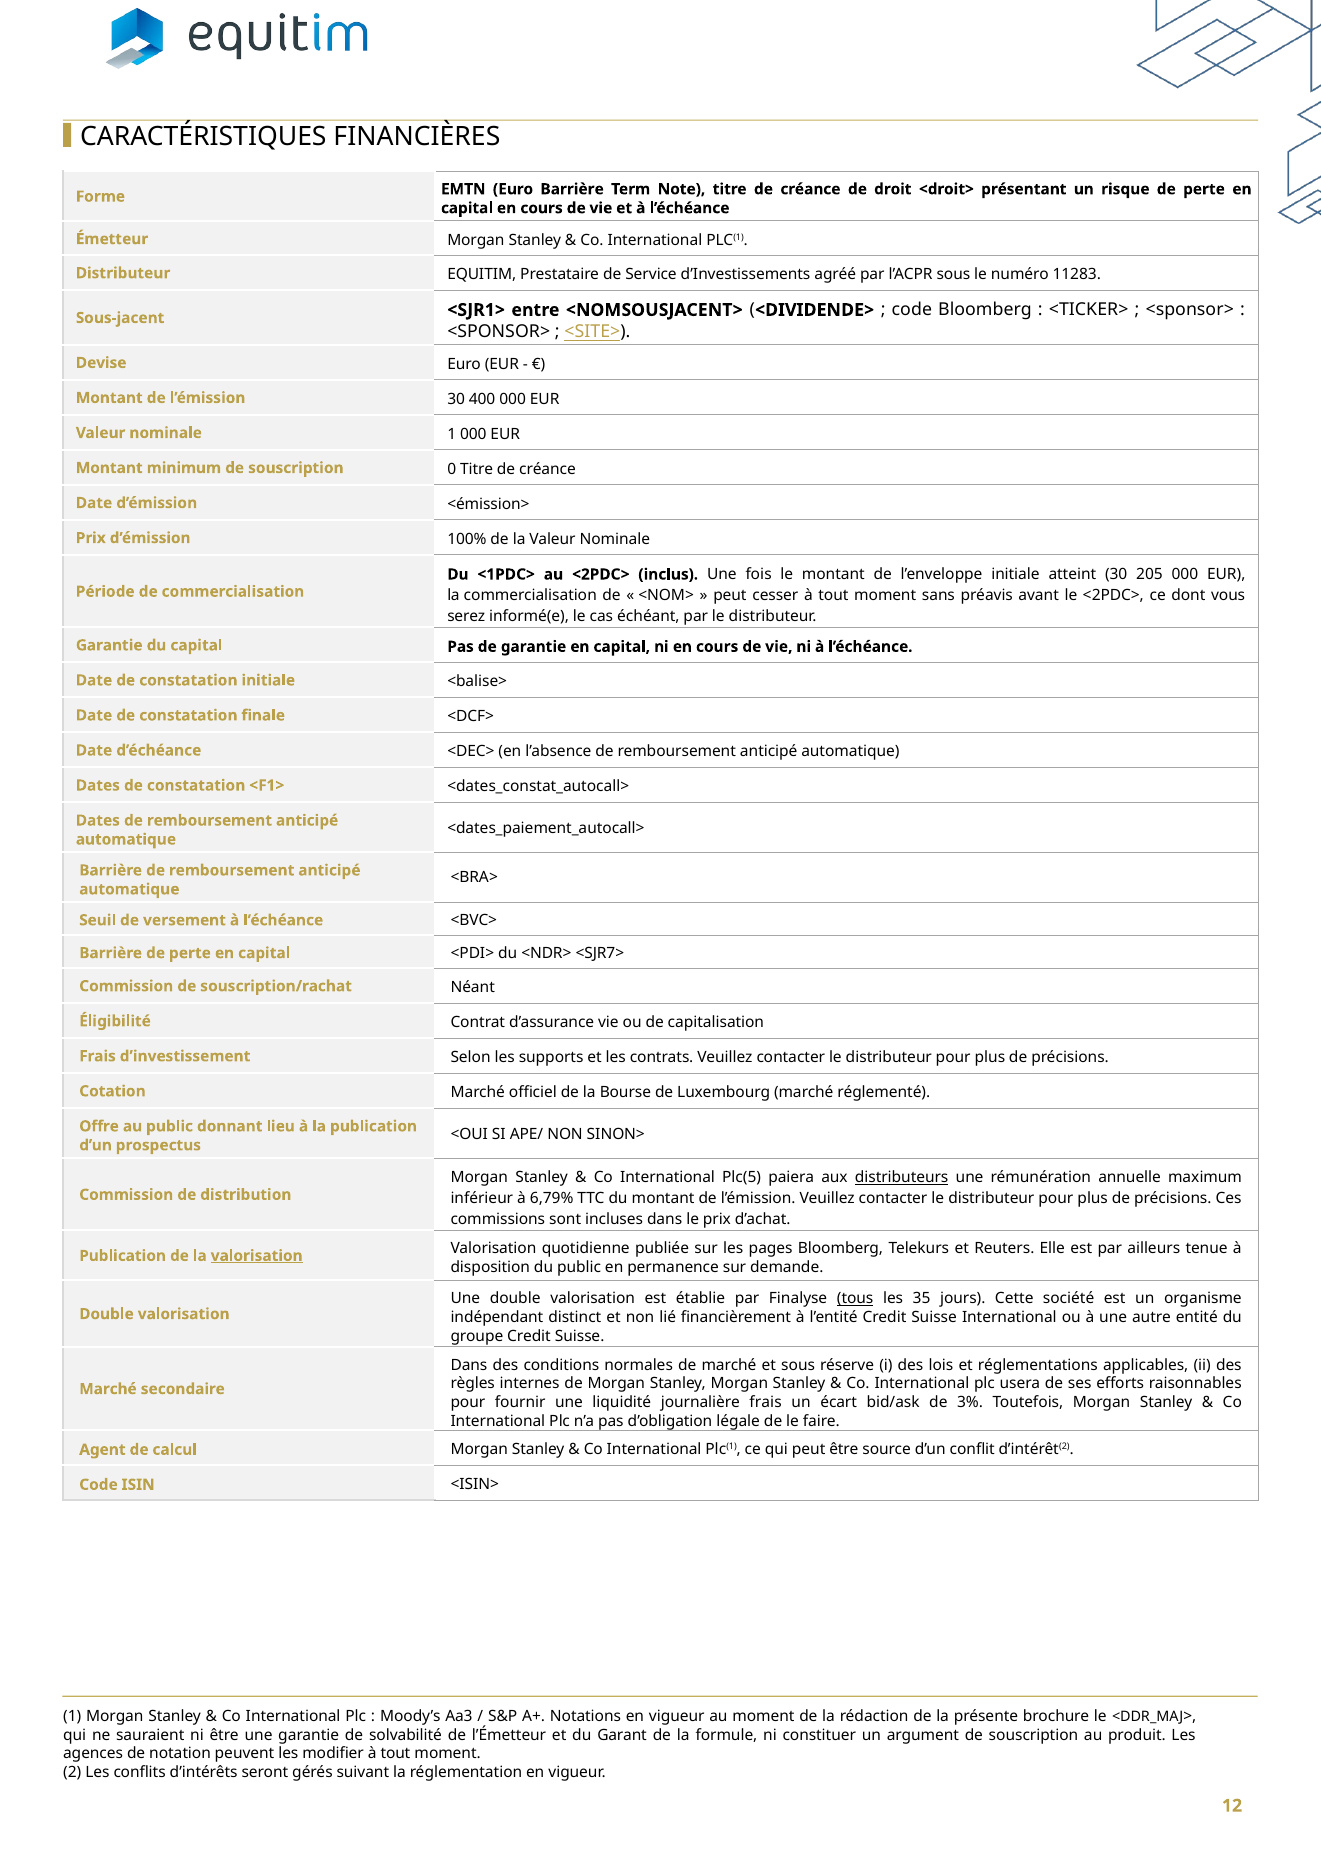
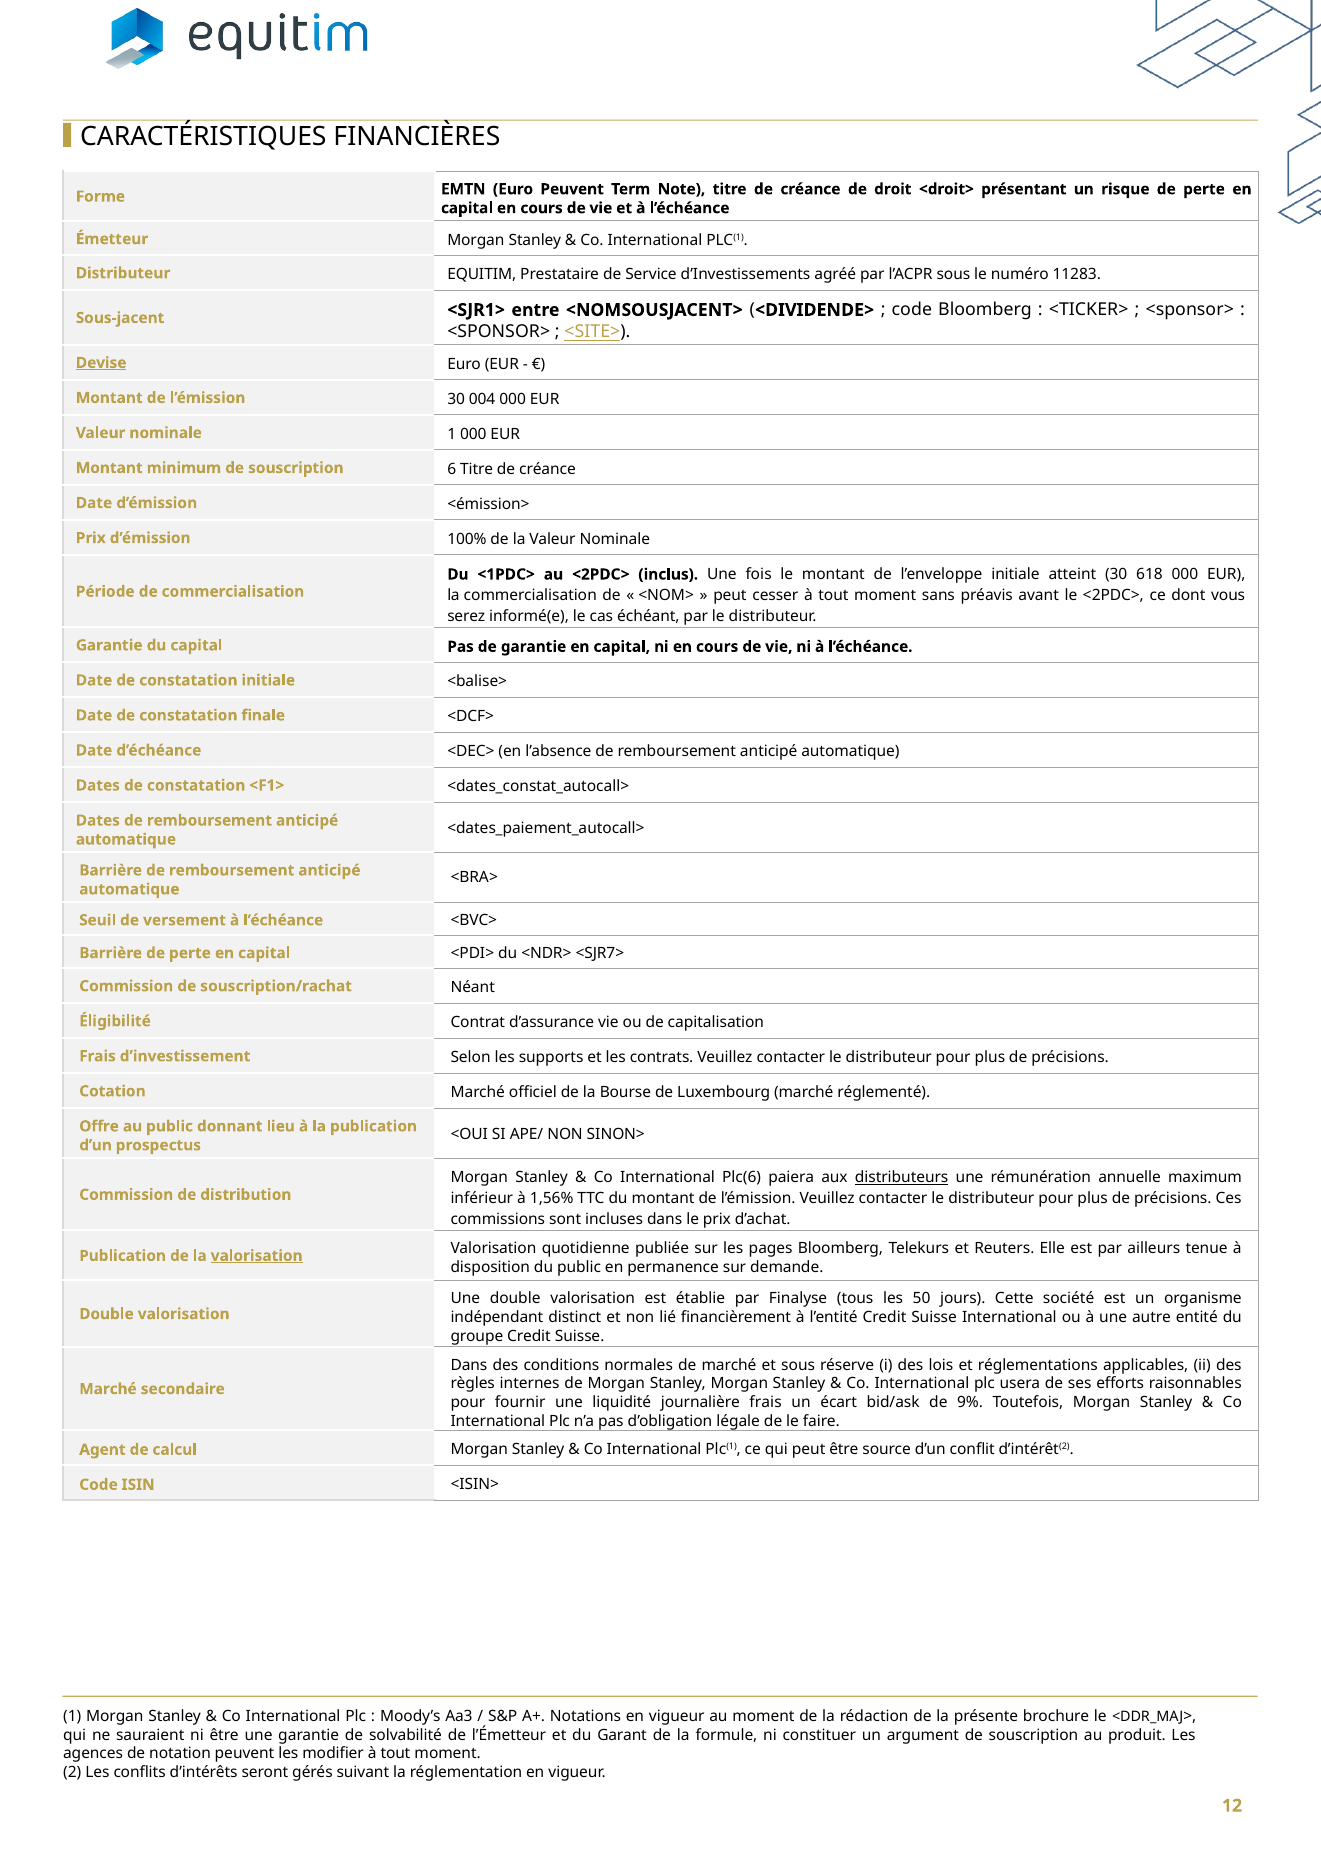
Euro Barrière: Barrière -> Peuvent (572, 189)
Devise underline: none -> present (101, 363)
400: 400 -> 004 (482, 399)
0: 0 -> 6 (452, 469)
205: 205 -> 618 (1149, 575)
Plc(5: Plc(5 -> Plc(6 (742, 1178)
6,79%: 6,79% -> 1,56% (552, 1199)
tous underline: present -> none (855, 1299)
35: 35 -> 50 (922, 1299)
3%: 3% -> 9% (970, 1403)
